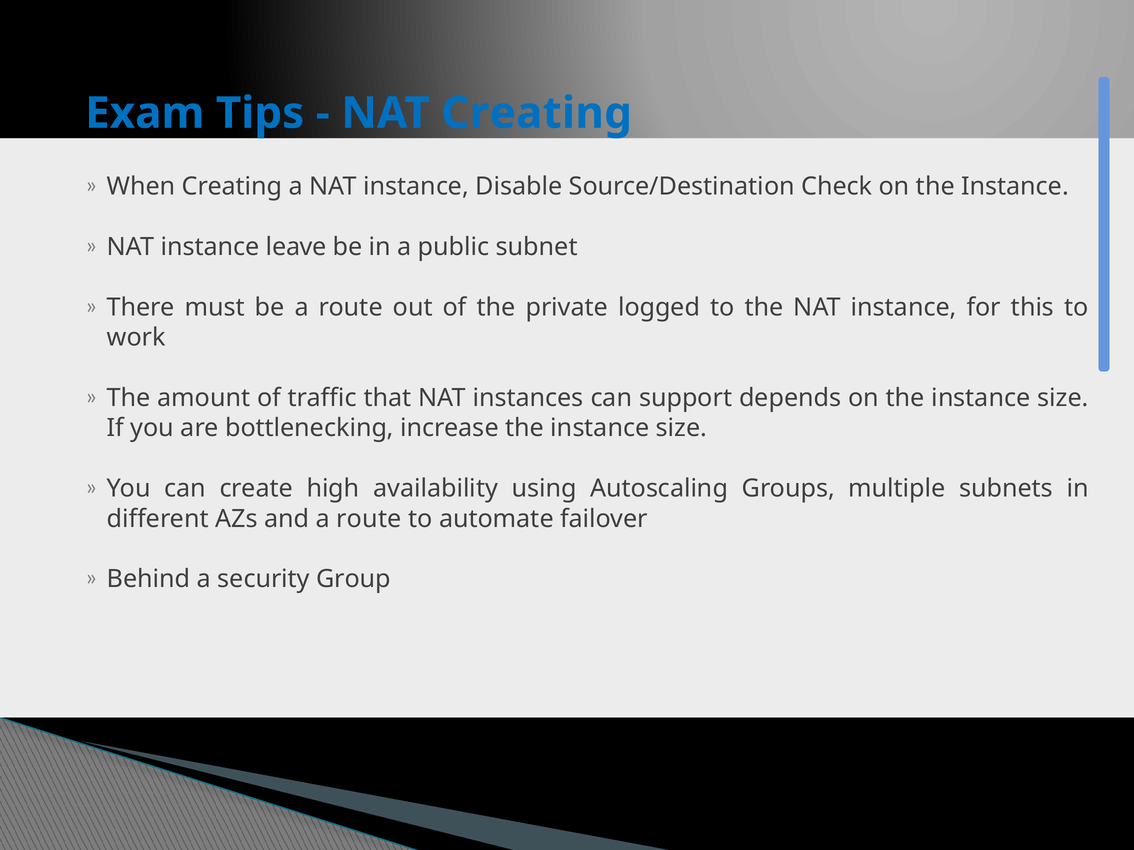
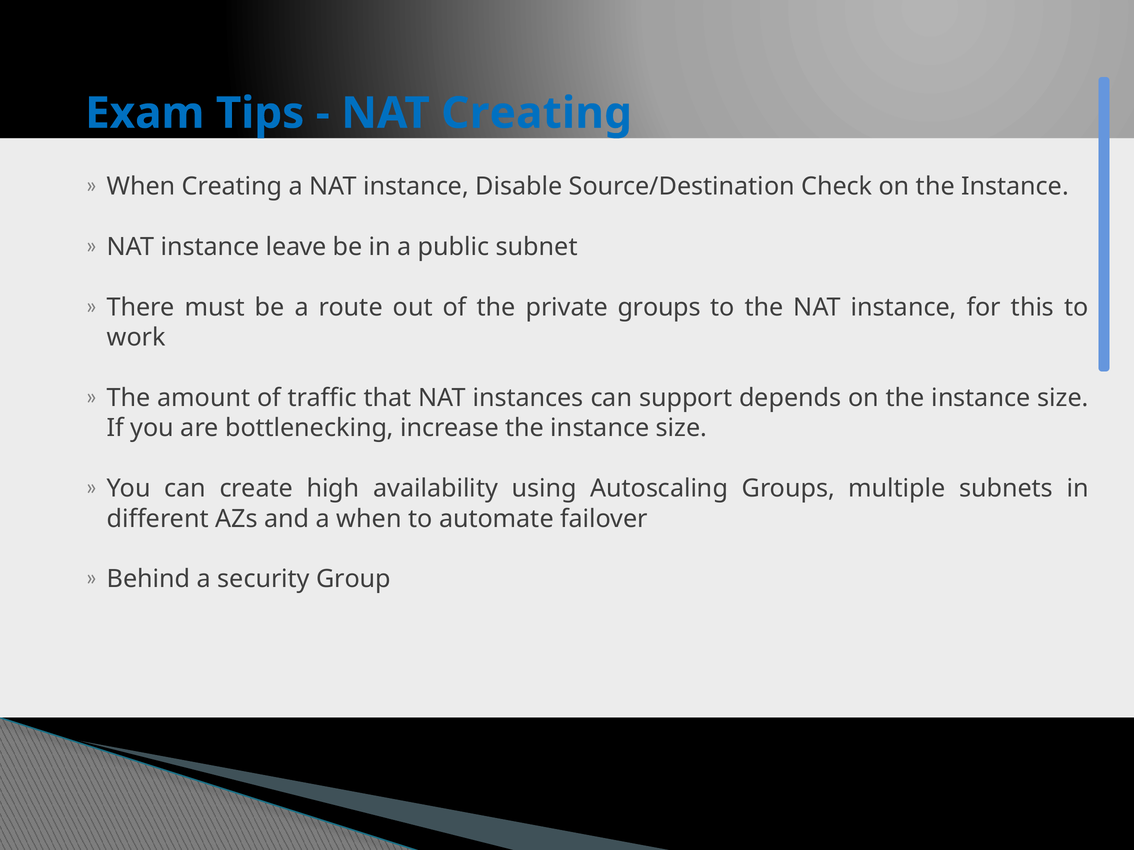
private logged: logged -> groups (659, 307)
and a route: route -> when (369, 519)
